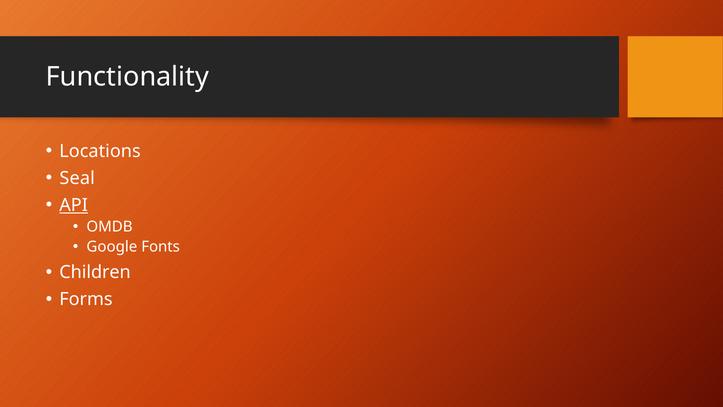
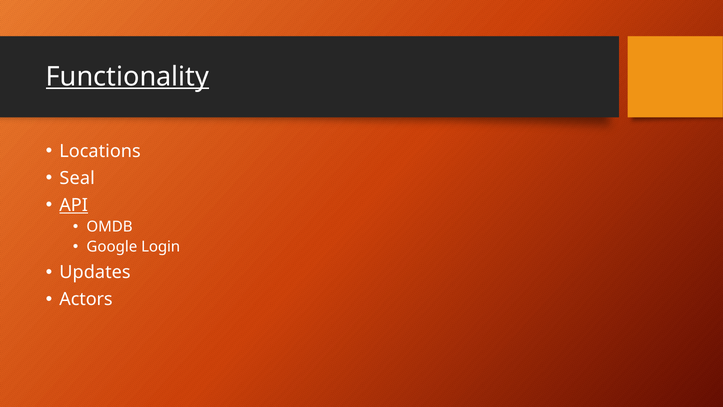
Functionality underline: none -> present (127, 77)
Fonts: Fonts -> Login (161, 247)
Children: Children -> Updates (95, 272)
Forms: Forms -> Actors (86, 299)
